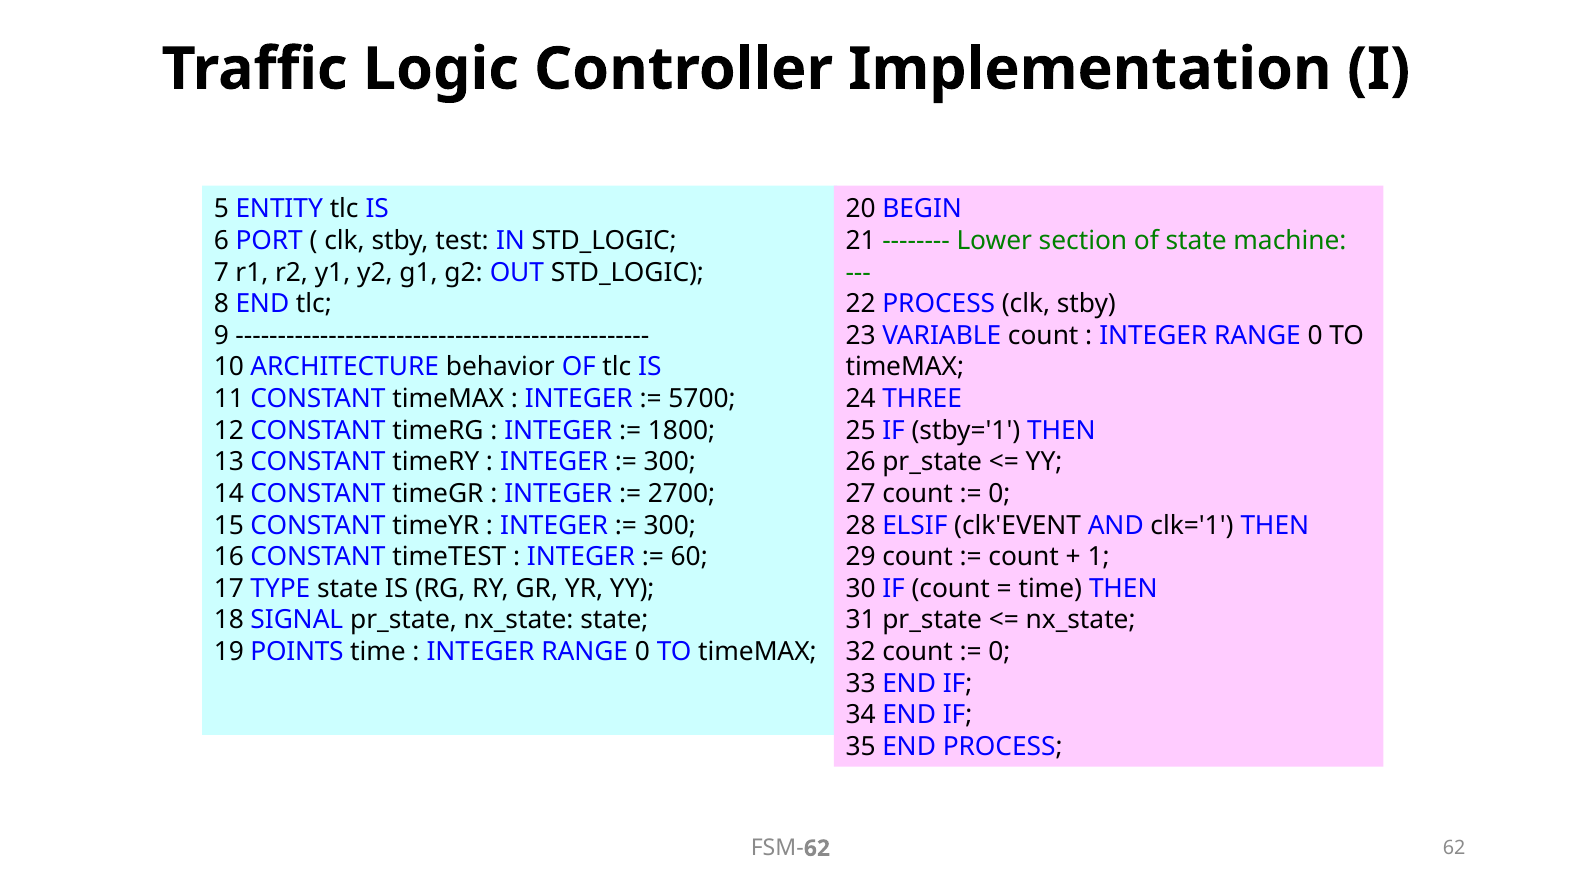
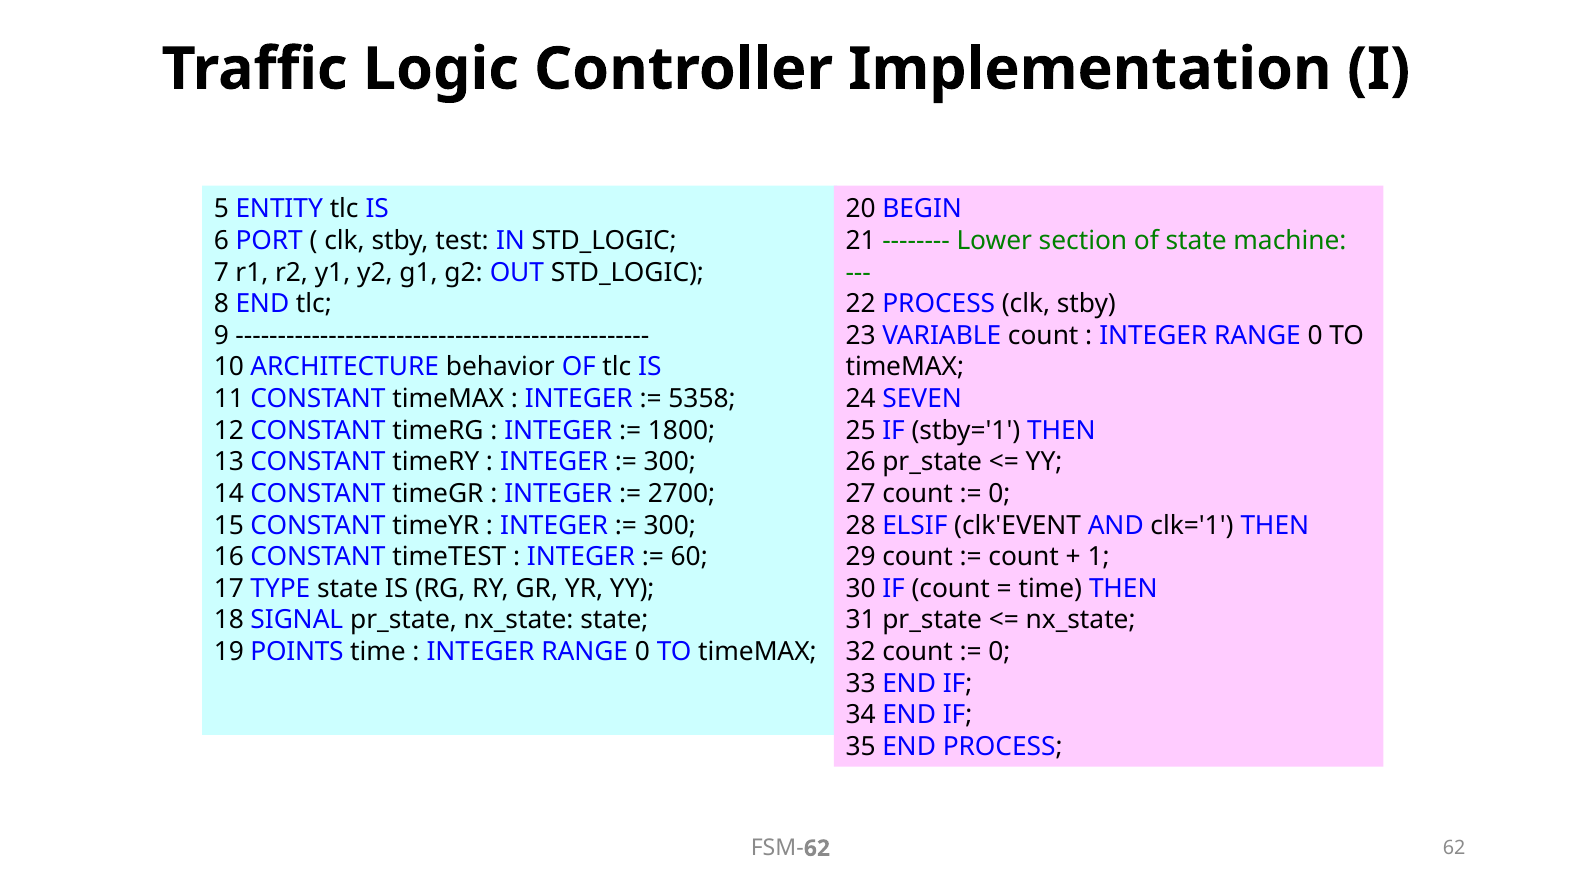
5700: 5700 -> 5358 (702, 399)
THREE: THREE -> SEVEN (922, 399)
